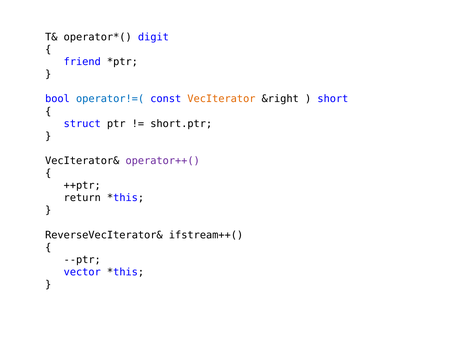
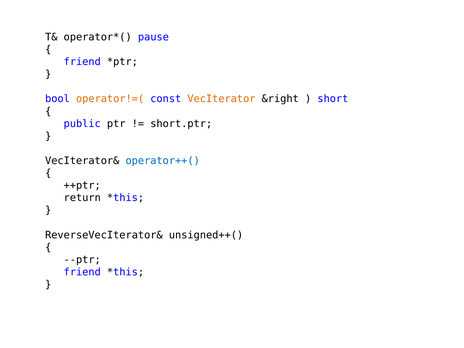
digit: digit -> pause (153, 37)
operator!=( colour: blue -> orange (110, 99)
struct: struct -> public (82, 124)
operator++( colour: purple -> blue (163, 161)
ifstream++(: ifstream++( -> unsigned++( (206, 235)
vector: vector -> friend (82, 272)
